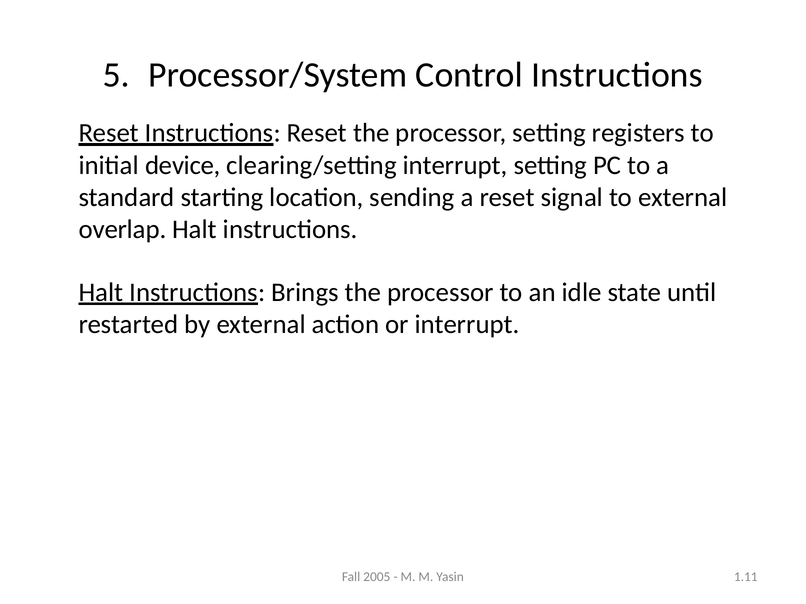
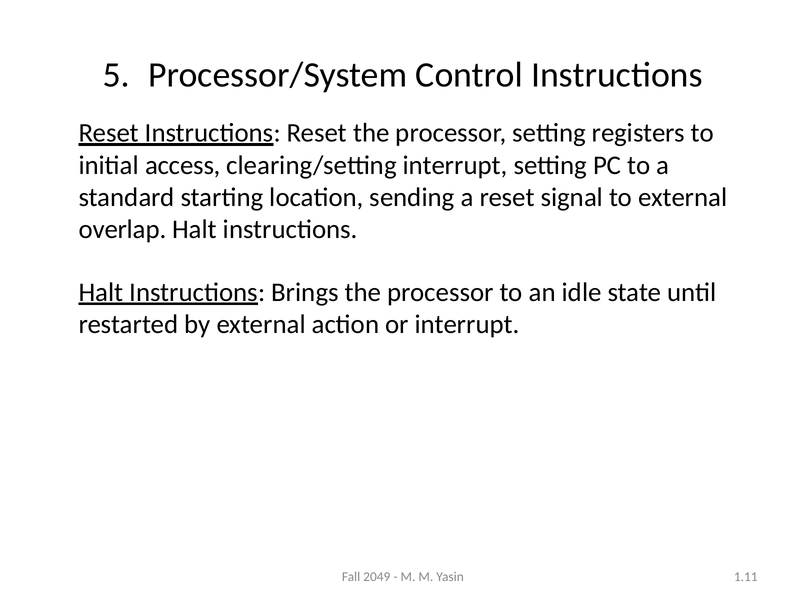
device: device -> access (183, 165)
2005: 2005 -> 2049 (377, 577)
